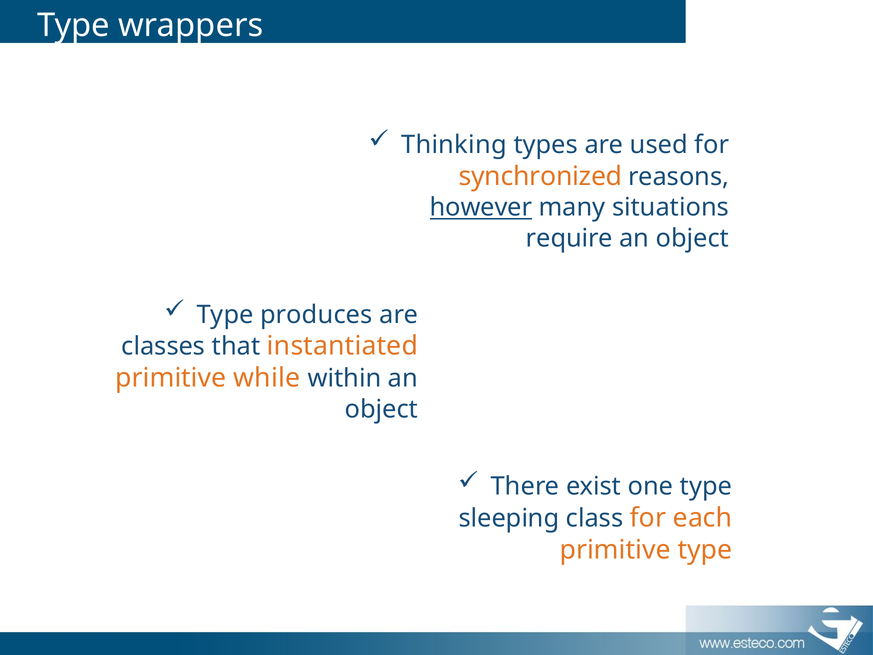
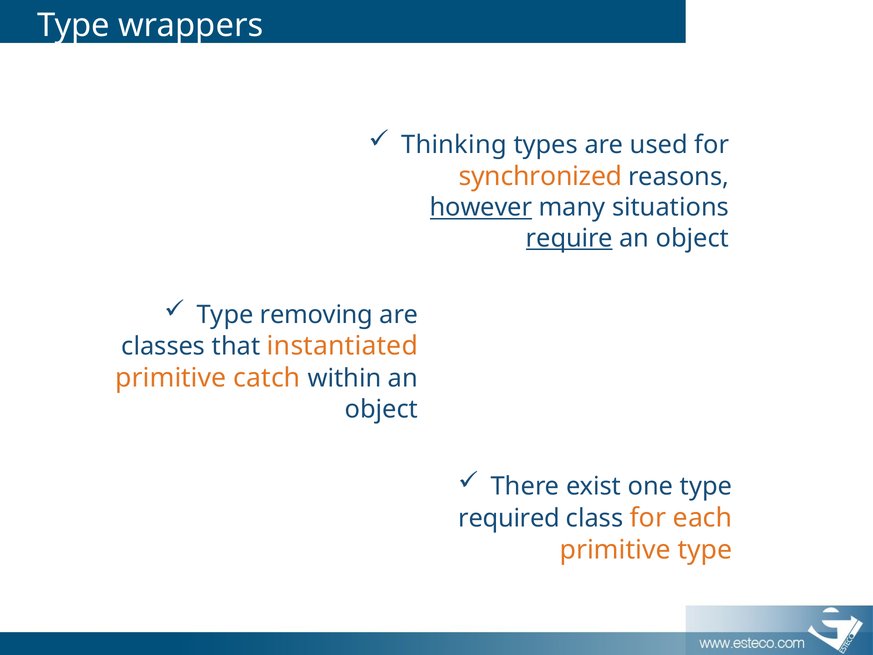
require underline: none -> present (569, 238)
produces: produces -> removing (317, 315)
while: while -> catch (267, 378)
sleeping: sleeping -> required (509, 518)
